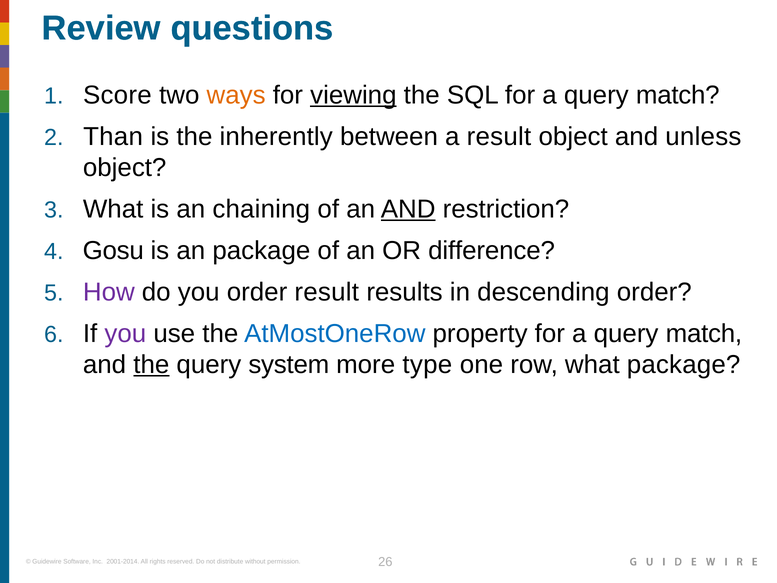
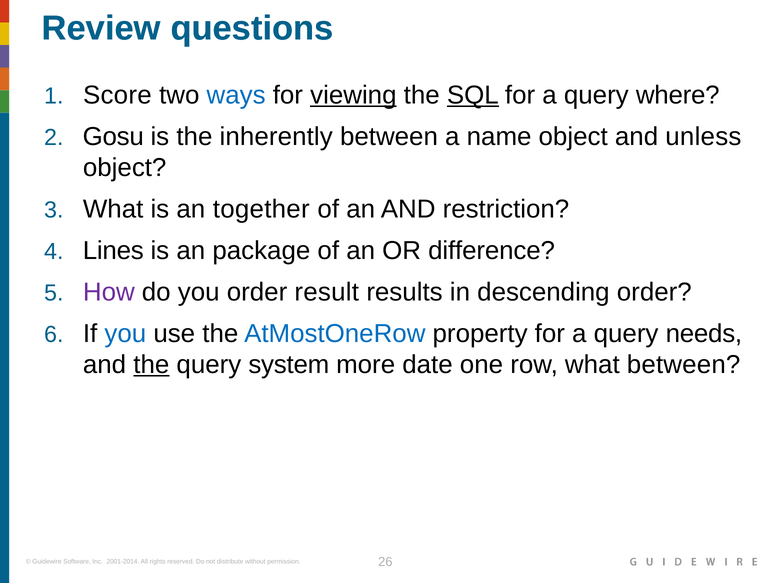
ways colour: orange -> blue (236, 95)
SQL underline: none -> present (473, 95)
match: match -> where (678, 95)
Than: Than -> Gosu (113, 137)
a result: result -> name (499, 137)
chaining: chaining -> together (261, 209)
AND underline: present -> none (408, 209)
Gosu: Gosu -> Lines (113, 250)
you colour: purple -> blue (125, 333)
match: match -> needs (704, 333)
type: type -> date (427, 364)
what package: package -> between (684, 364)
